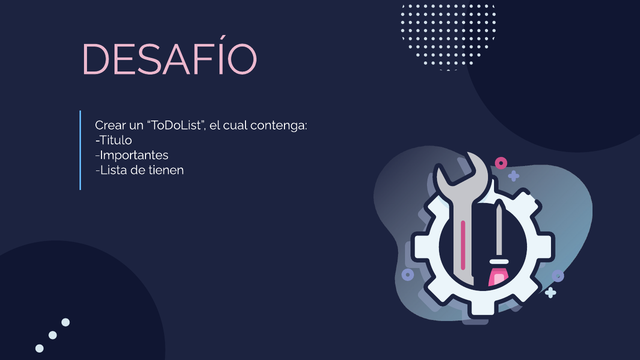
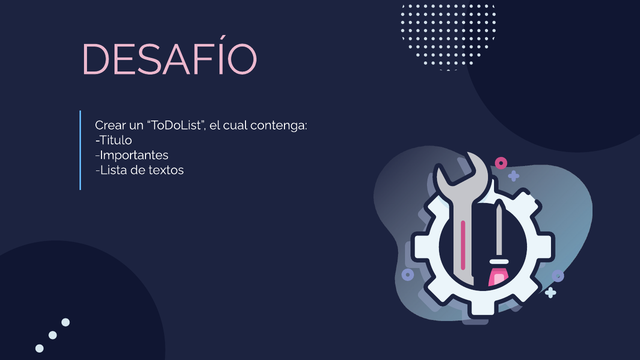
tienen: tienen -> textos (166, 170)
